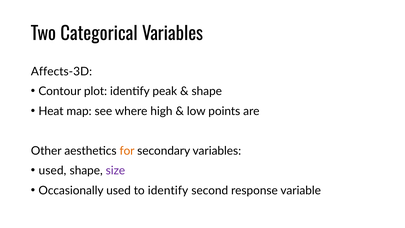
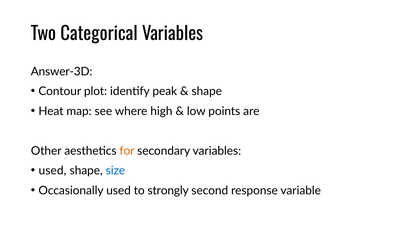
Affects-3D: Affects-3D -> Answer-3D (62, 71)
size colour: purple -> blue (115, 171)
to identify: identify -> strongly (168, 190)
